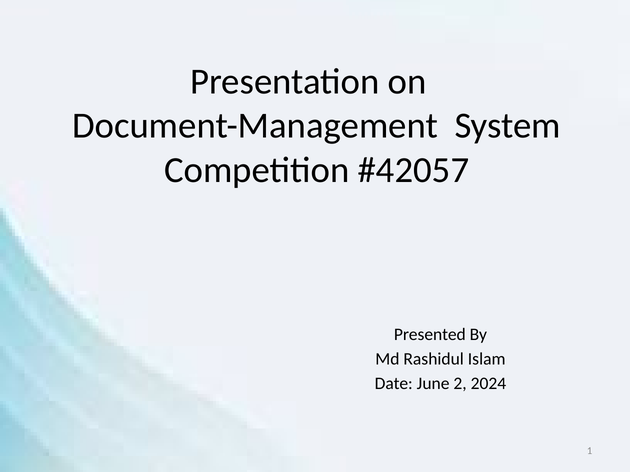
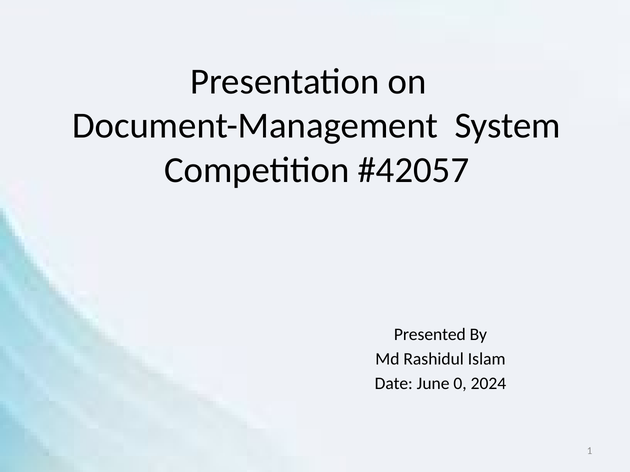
2: 2 -> 0 (460, 384)
